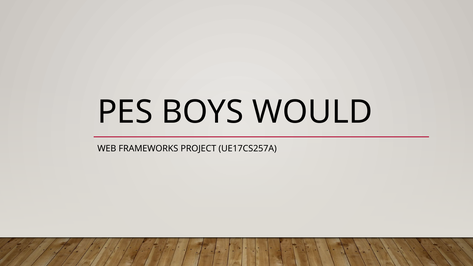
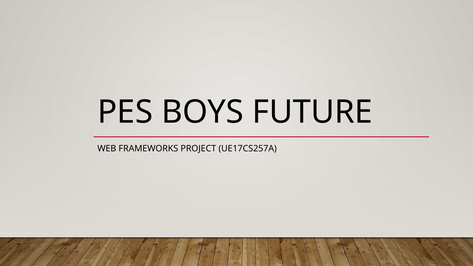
WOULD: WOULD -> FUTURE (312, 112)
